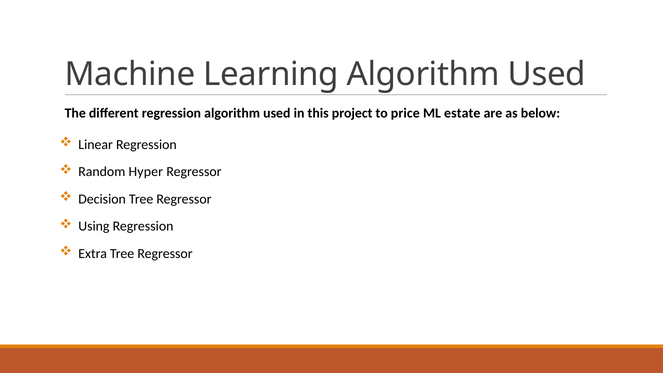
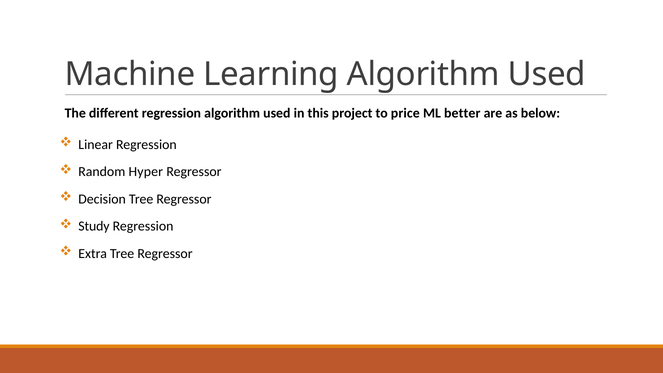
estate: estate -> better (462, 113)
Using: Using -> Study (94, 226)
